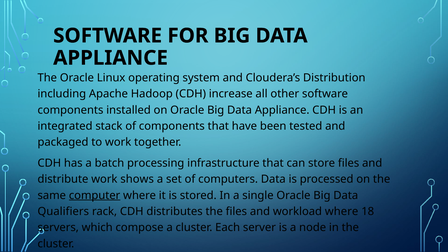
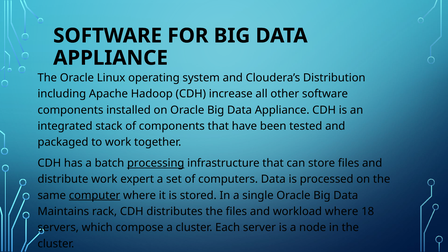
processing underline: none -> present (156, 163)
shows: shows -> expert (137, 179)
Qualifiers: Qualifiers -> Maintains (63, 211)
